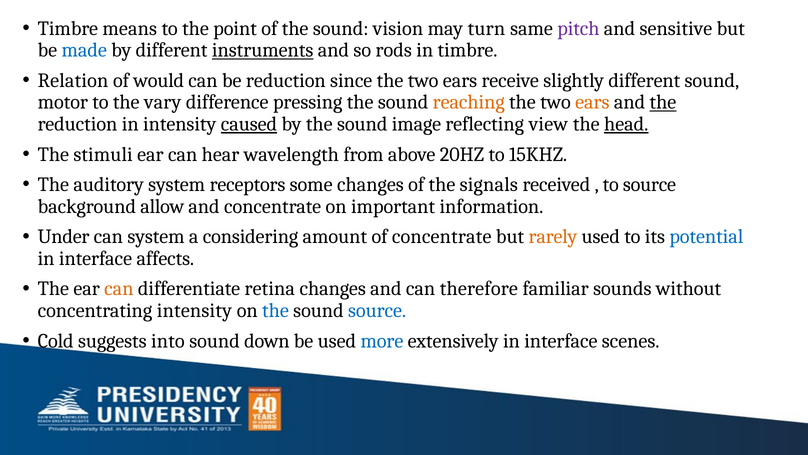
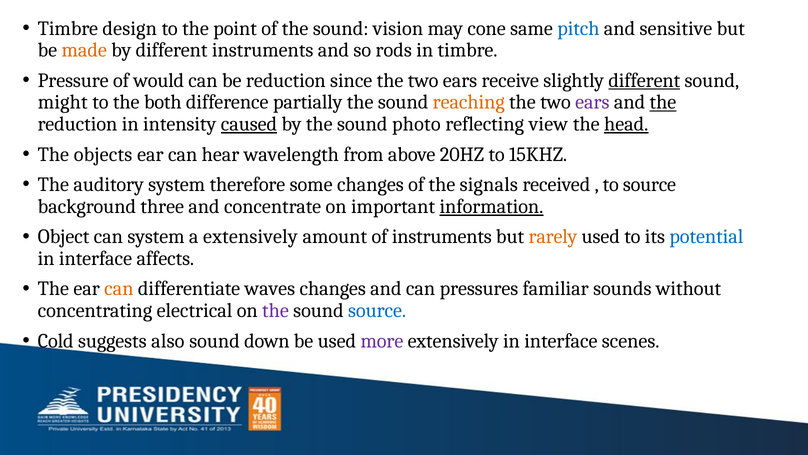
means: means -> design (130, 28)
turn: turn -> cone (487, 28)
pitch colour: purple -> blue (578, 28)
made colour: blue -> orange (84, 50)
instruments underline: present -> none (263, 50)
Relation: Relation -> Pressure (73, 80)
different underline: none -> present (644, 80)
motor: motor -> might (63, 102)
vary: vary -> both (163, 102)
pressing: pressing -> partially (308, 102)
ears colour: orange -> purple (592, 102)
image: image -> photo (416, 124)
stimuli: stimuli -> objects (103, 154)
receptors: receptors -> therefore (247, 184)
allow: allow -> three (162, 206)
information underline: none -> present (491, 206)
Under: Under -> Object (63, 236)
a considering: considering -> extensively (250, 236)
of concentrate: concentrate -> instruments (442, 236)
retina: retina -> waves (270, 288)
therefore: therefore -> pressures (479, 288)
concentrating intensity: intensity -> electrical (194, 310)
the colour: blue -> purple (275, 310)
into: into -> also (168, 341)
more colour: blue -> purple (382, 341)
